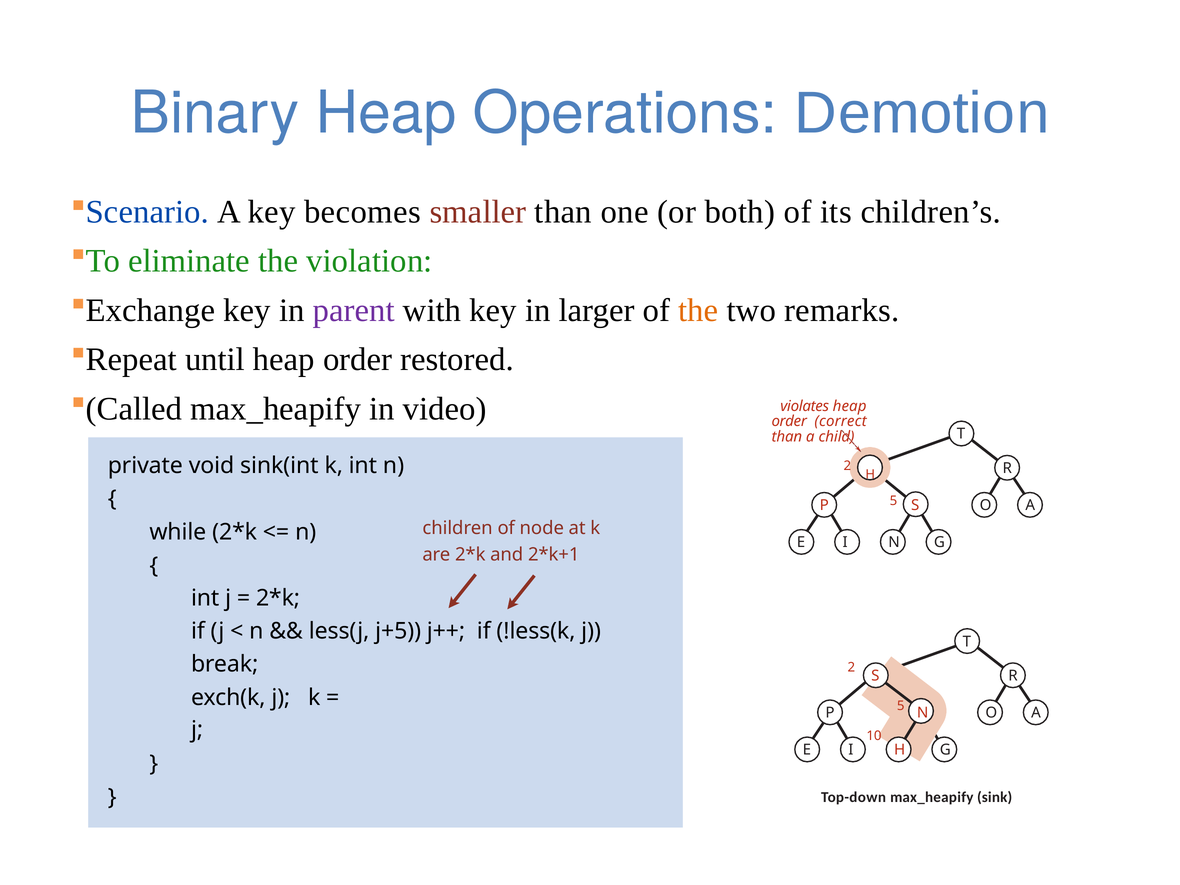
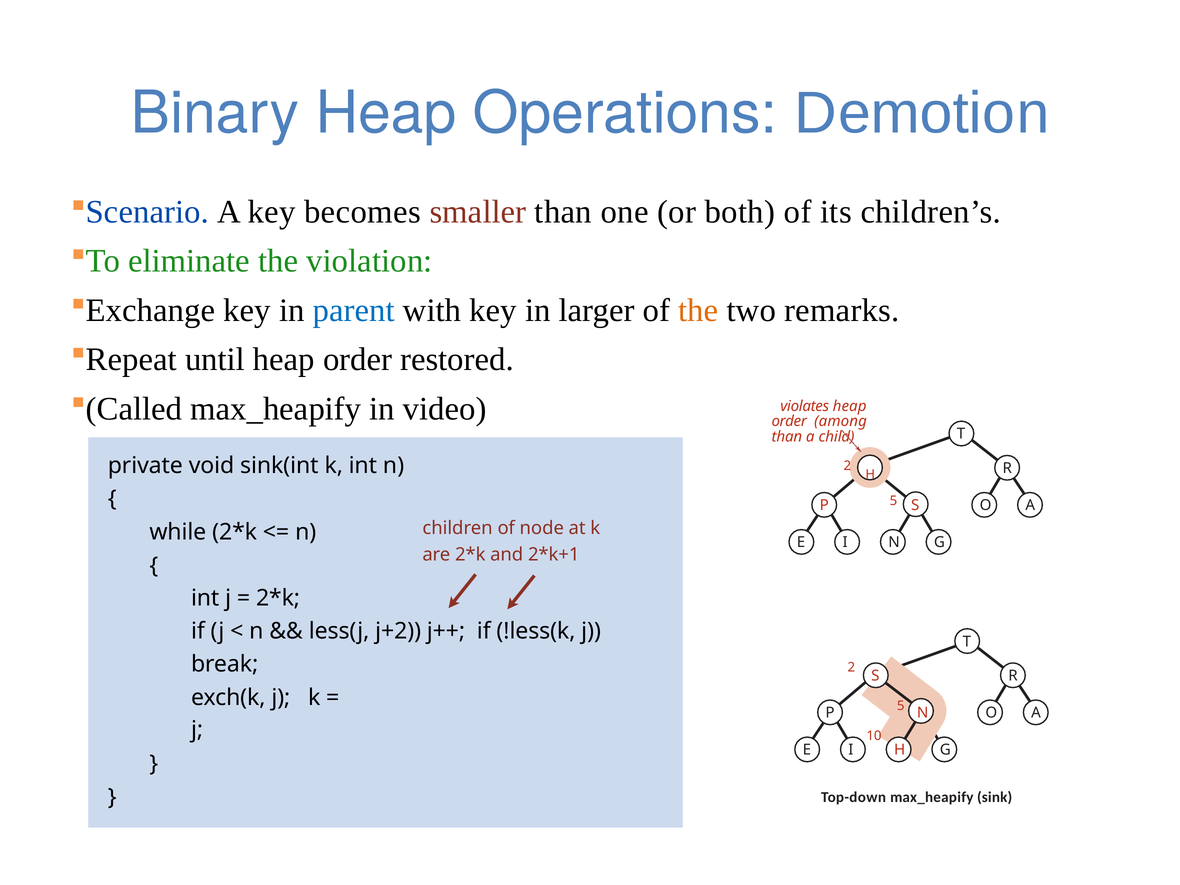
parent colour: purple -> blue (354, 310)
correct: correct -> among (841, 421)
j+5: j+5 -> j+2 (398, 631)
